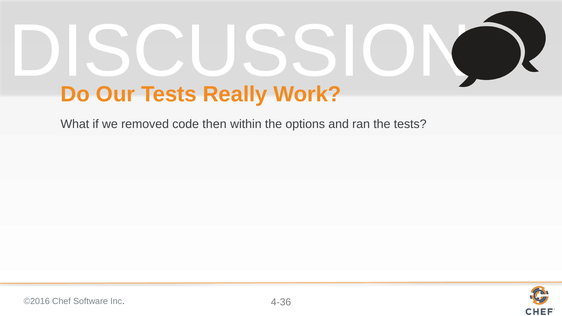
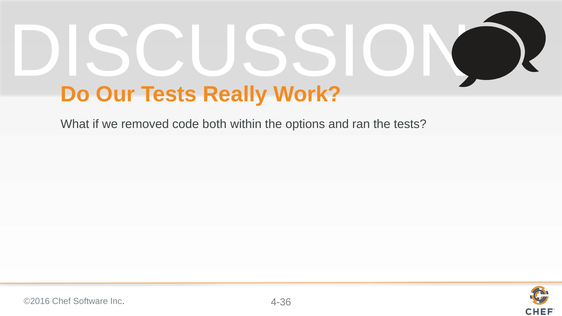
then: then -> both (215, 124)
